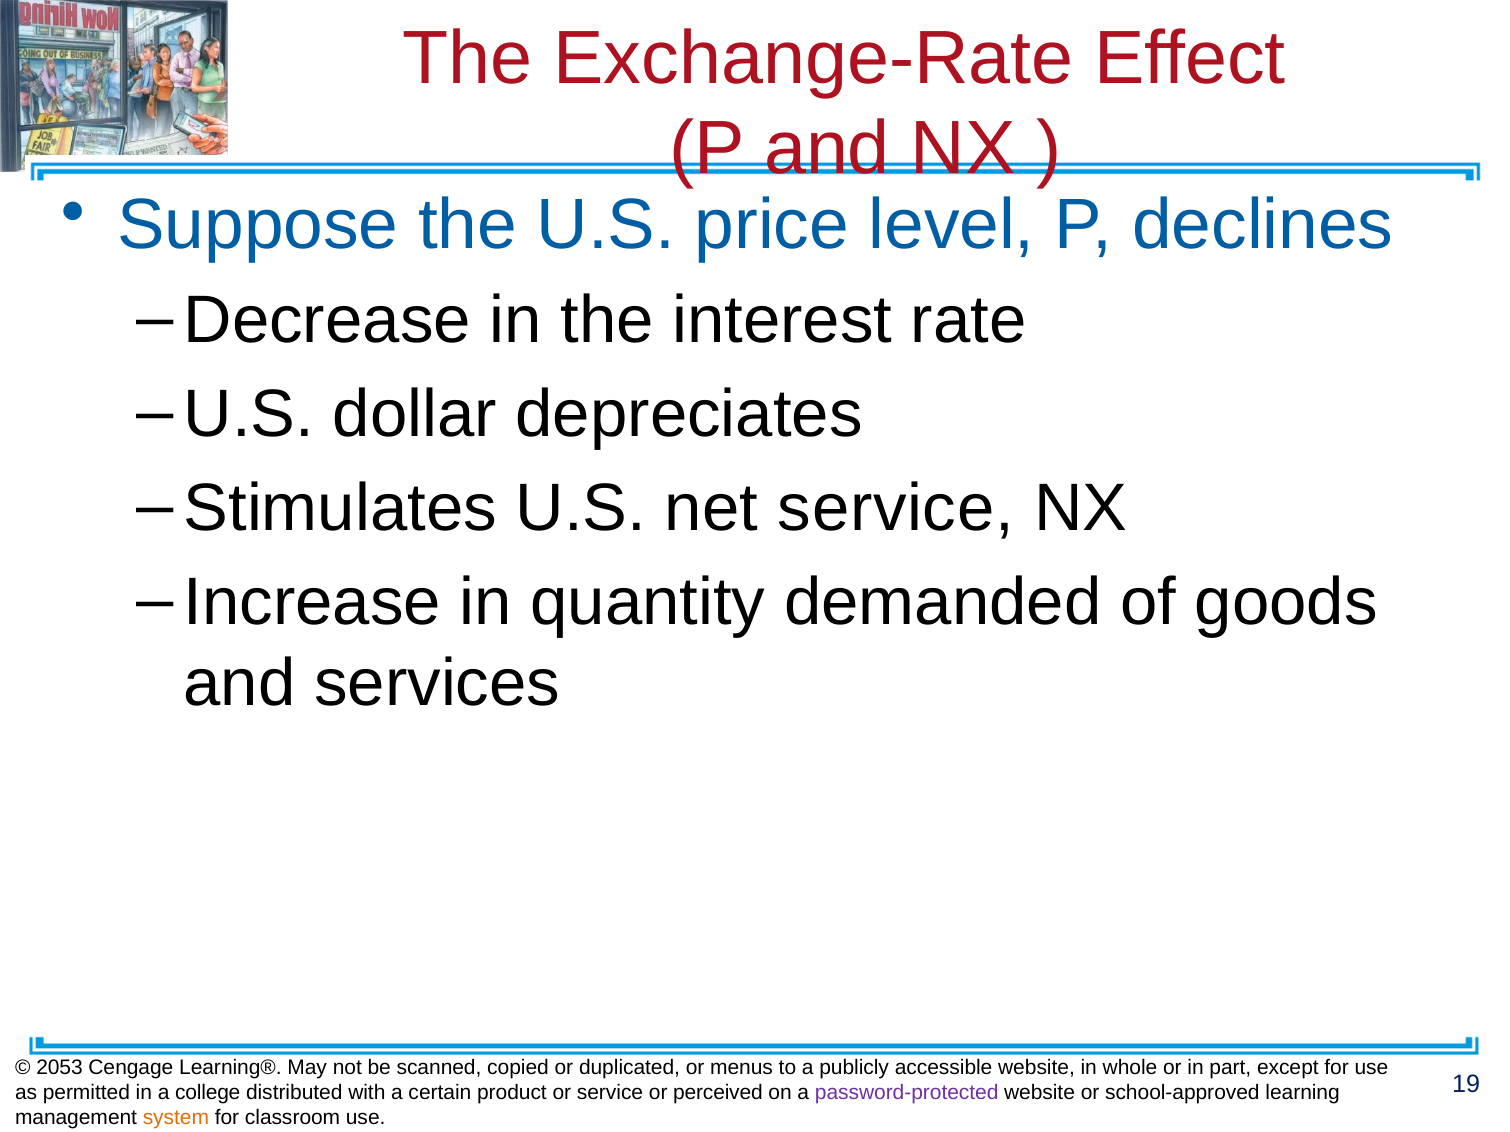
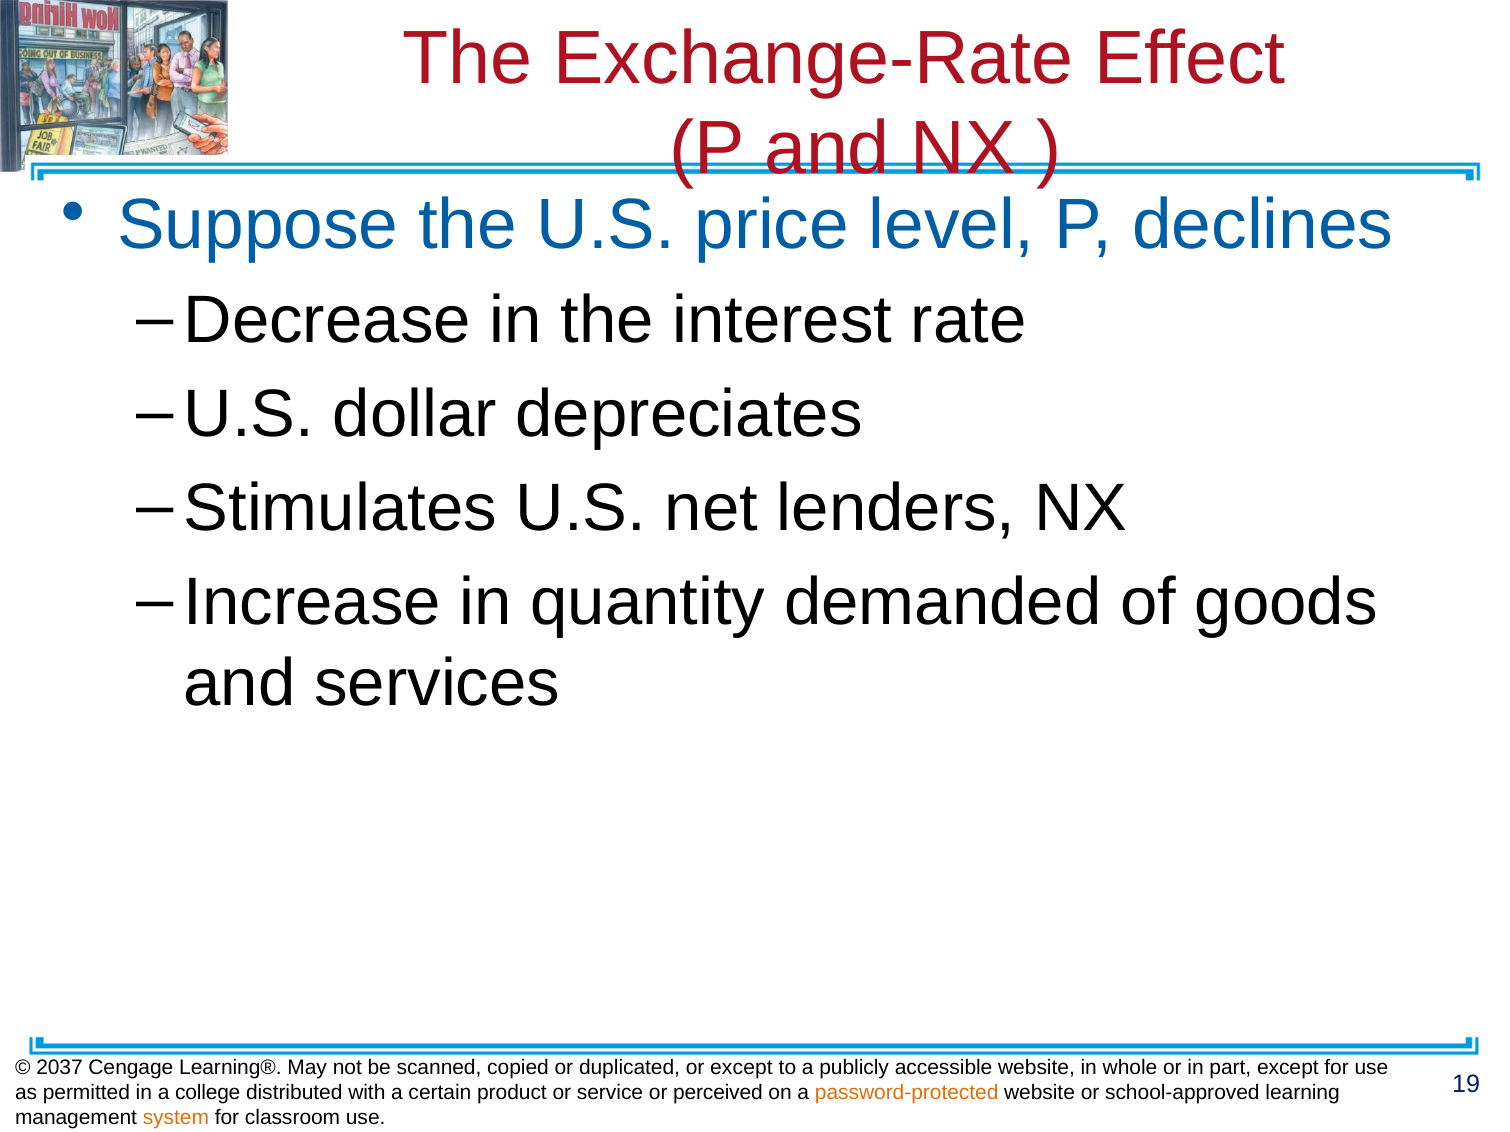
net service: service -> lenders (896, 509)
2053: 2053 -> 2037 (59, 1068)
or menus: menus -> except (741, 1068)
password-protected colour: purple -> orange (907, 1093)
